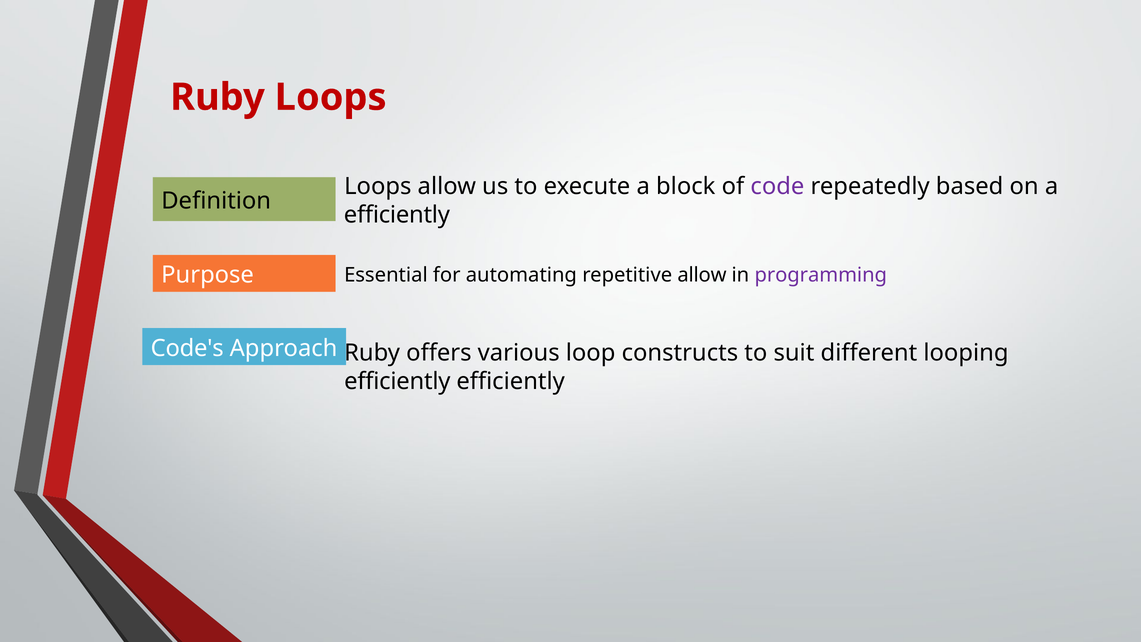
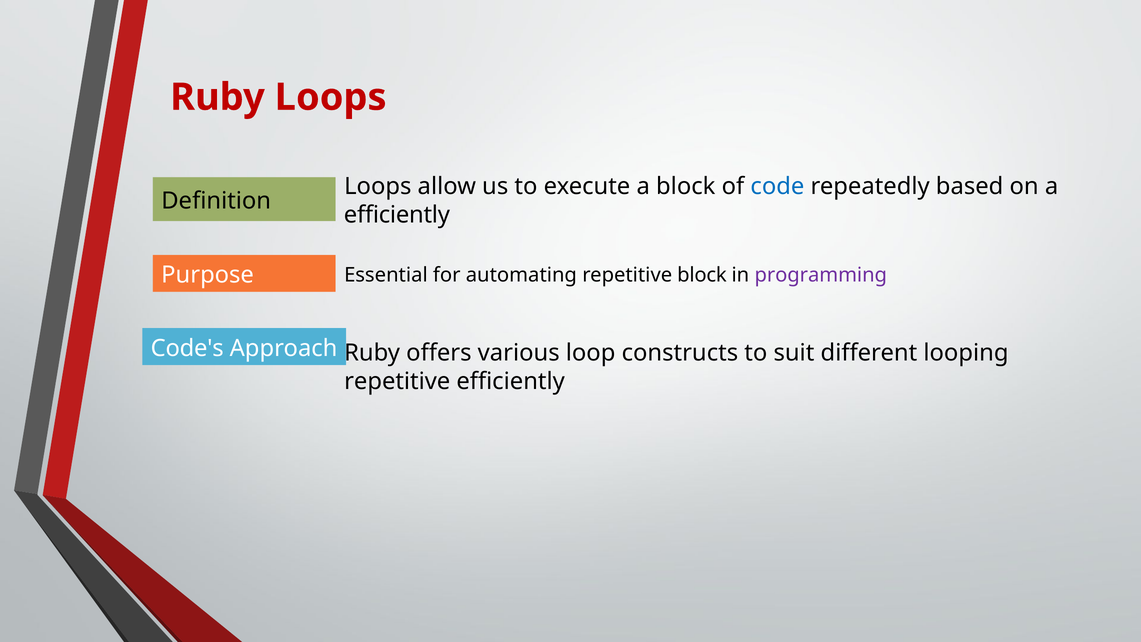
code colour: purple -> blue (777, 186)
repetitive allow: allow -> block (702, 275)
efficiently: efficiently -> repetitive (397, 381)
